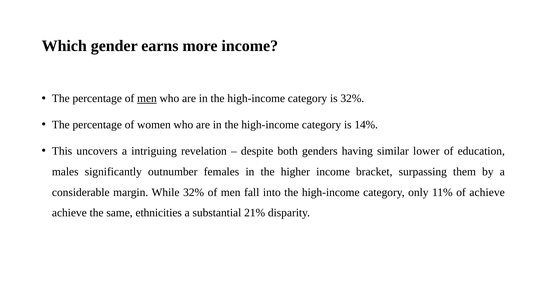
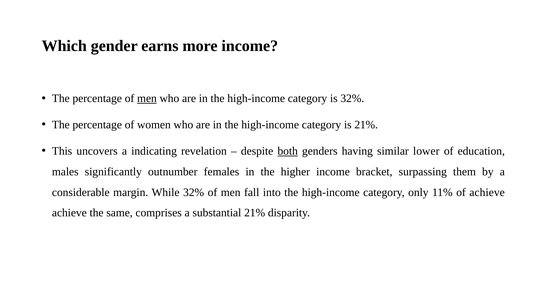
is 14%: 14% -> 21% (366, 125)
intriguing: intriguing -> indicating (154, 151)
both underline: none -> present (288, 151)
ethnicities: ethnicities -> comprises (159, 213)
